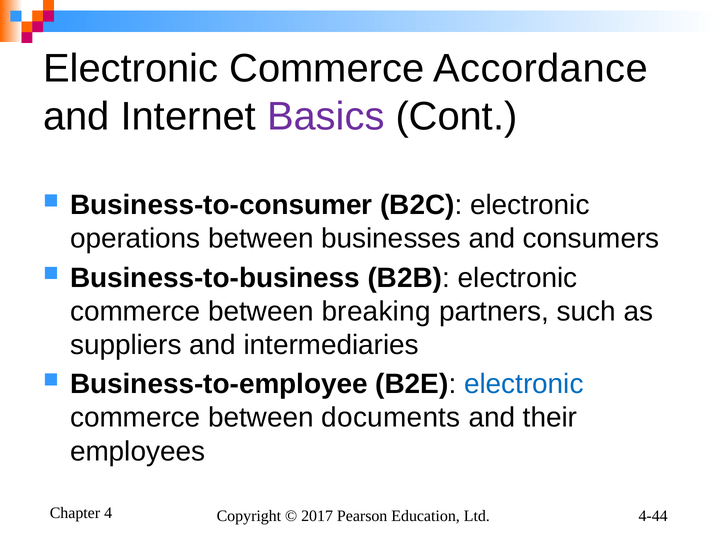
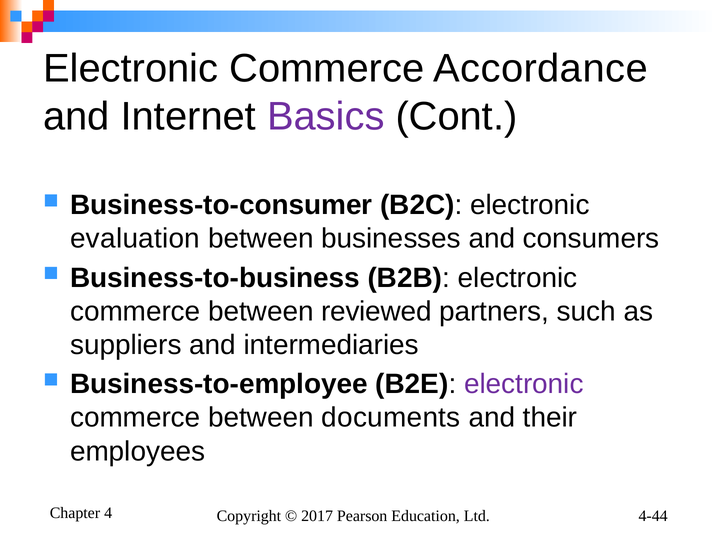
operations: operations -> evaluation (135, 239)
breaking: breaking -> reviewed (376, 312)
electronic colour: blue -> purple (524, 384)
